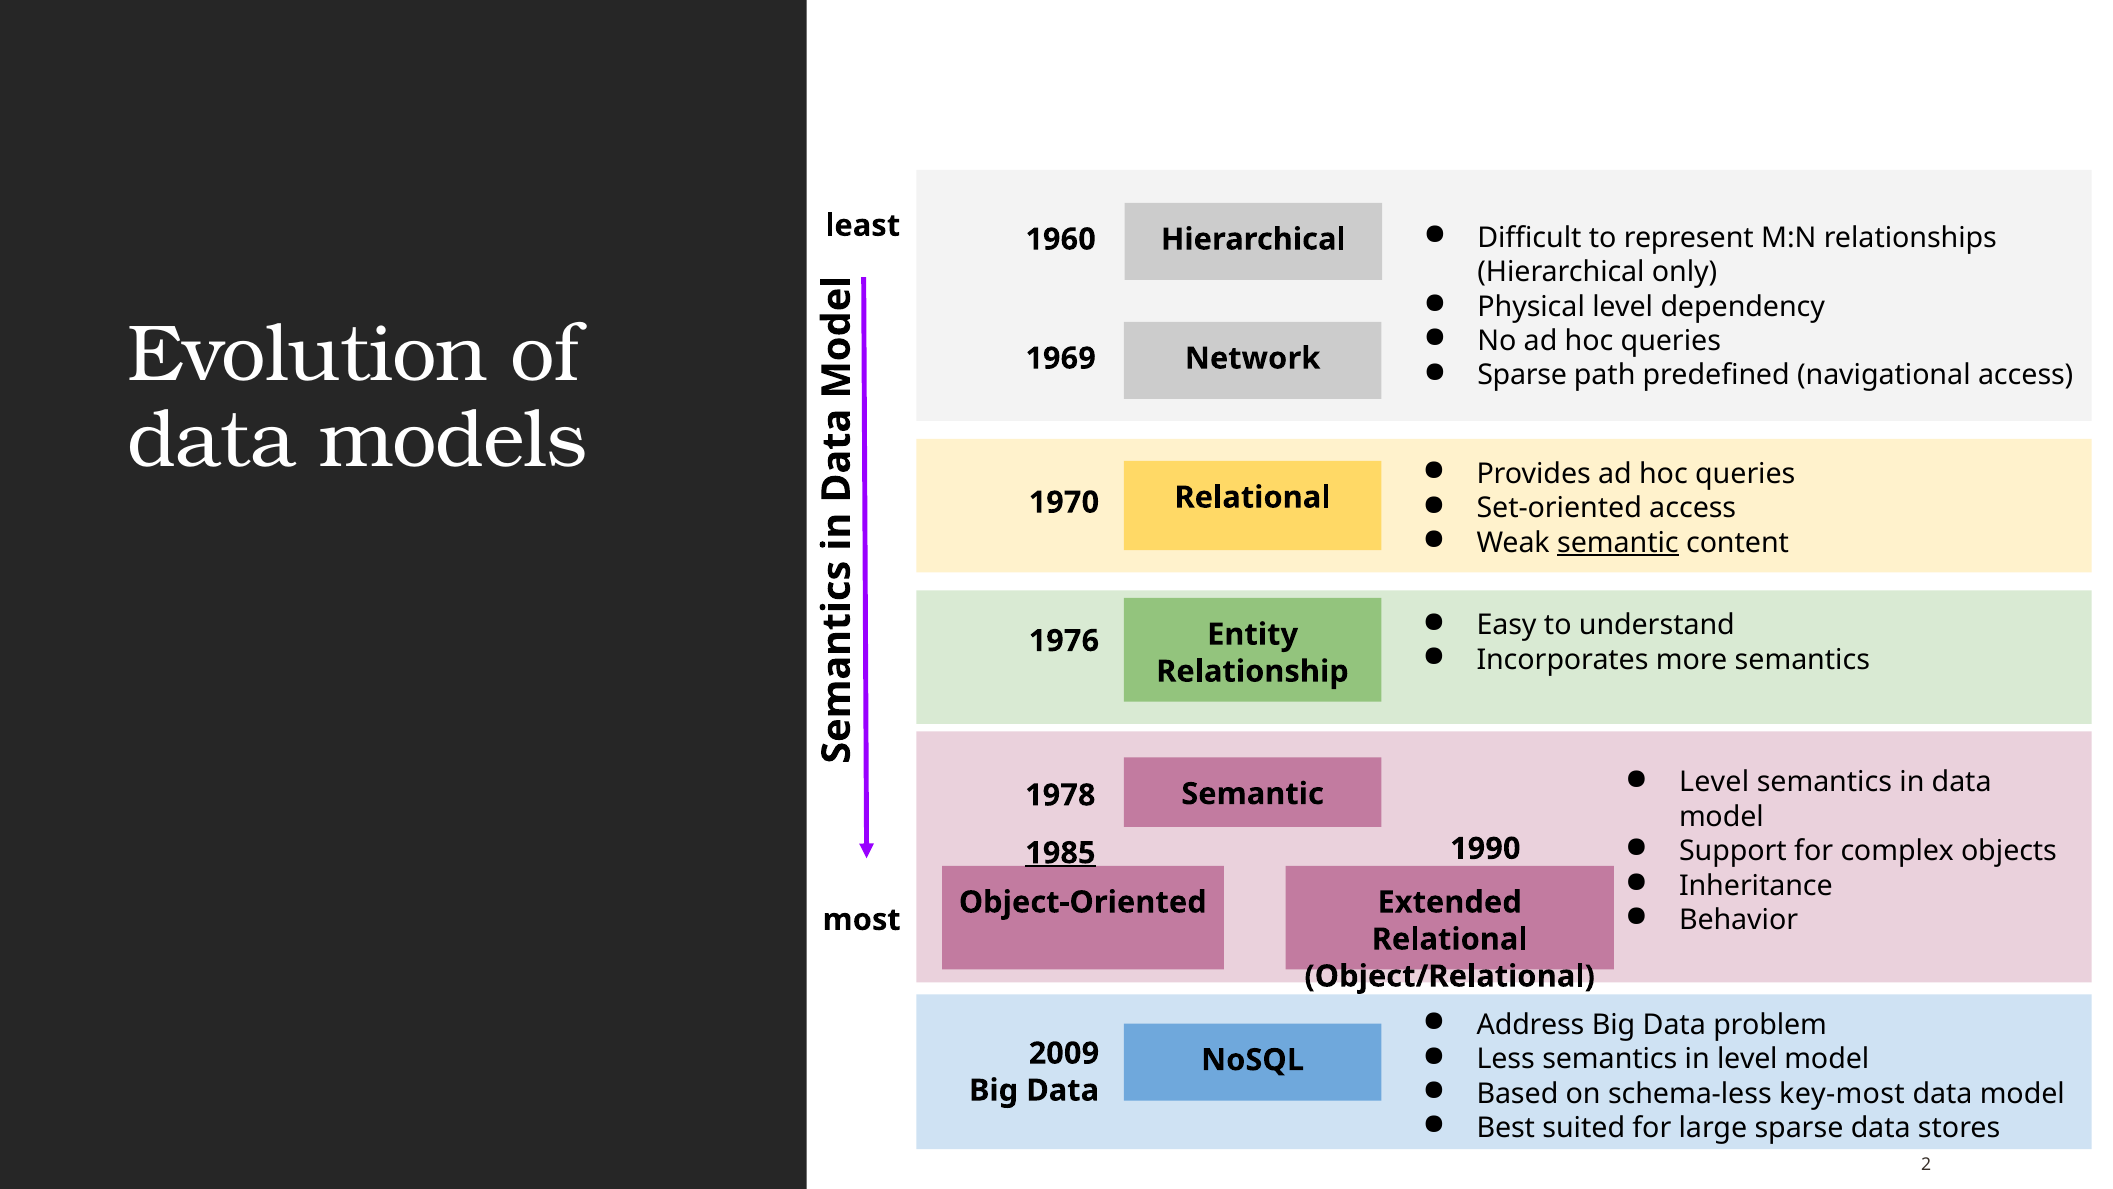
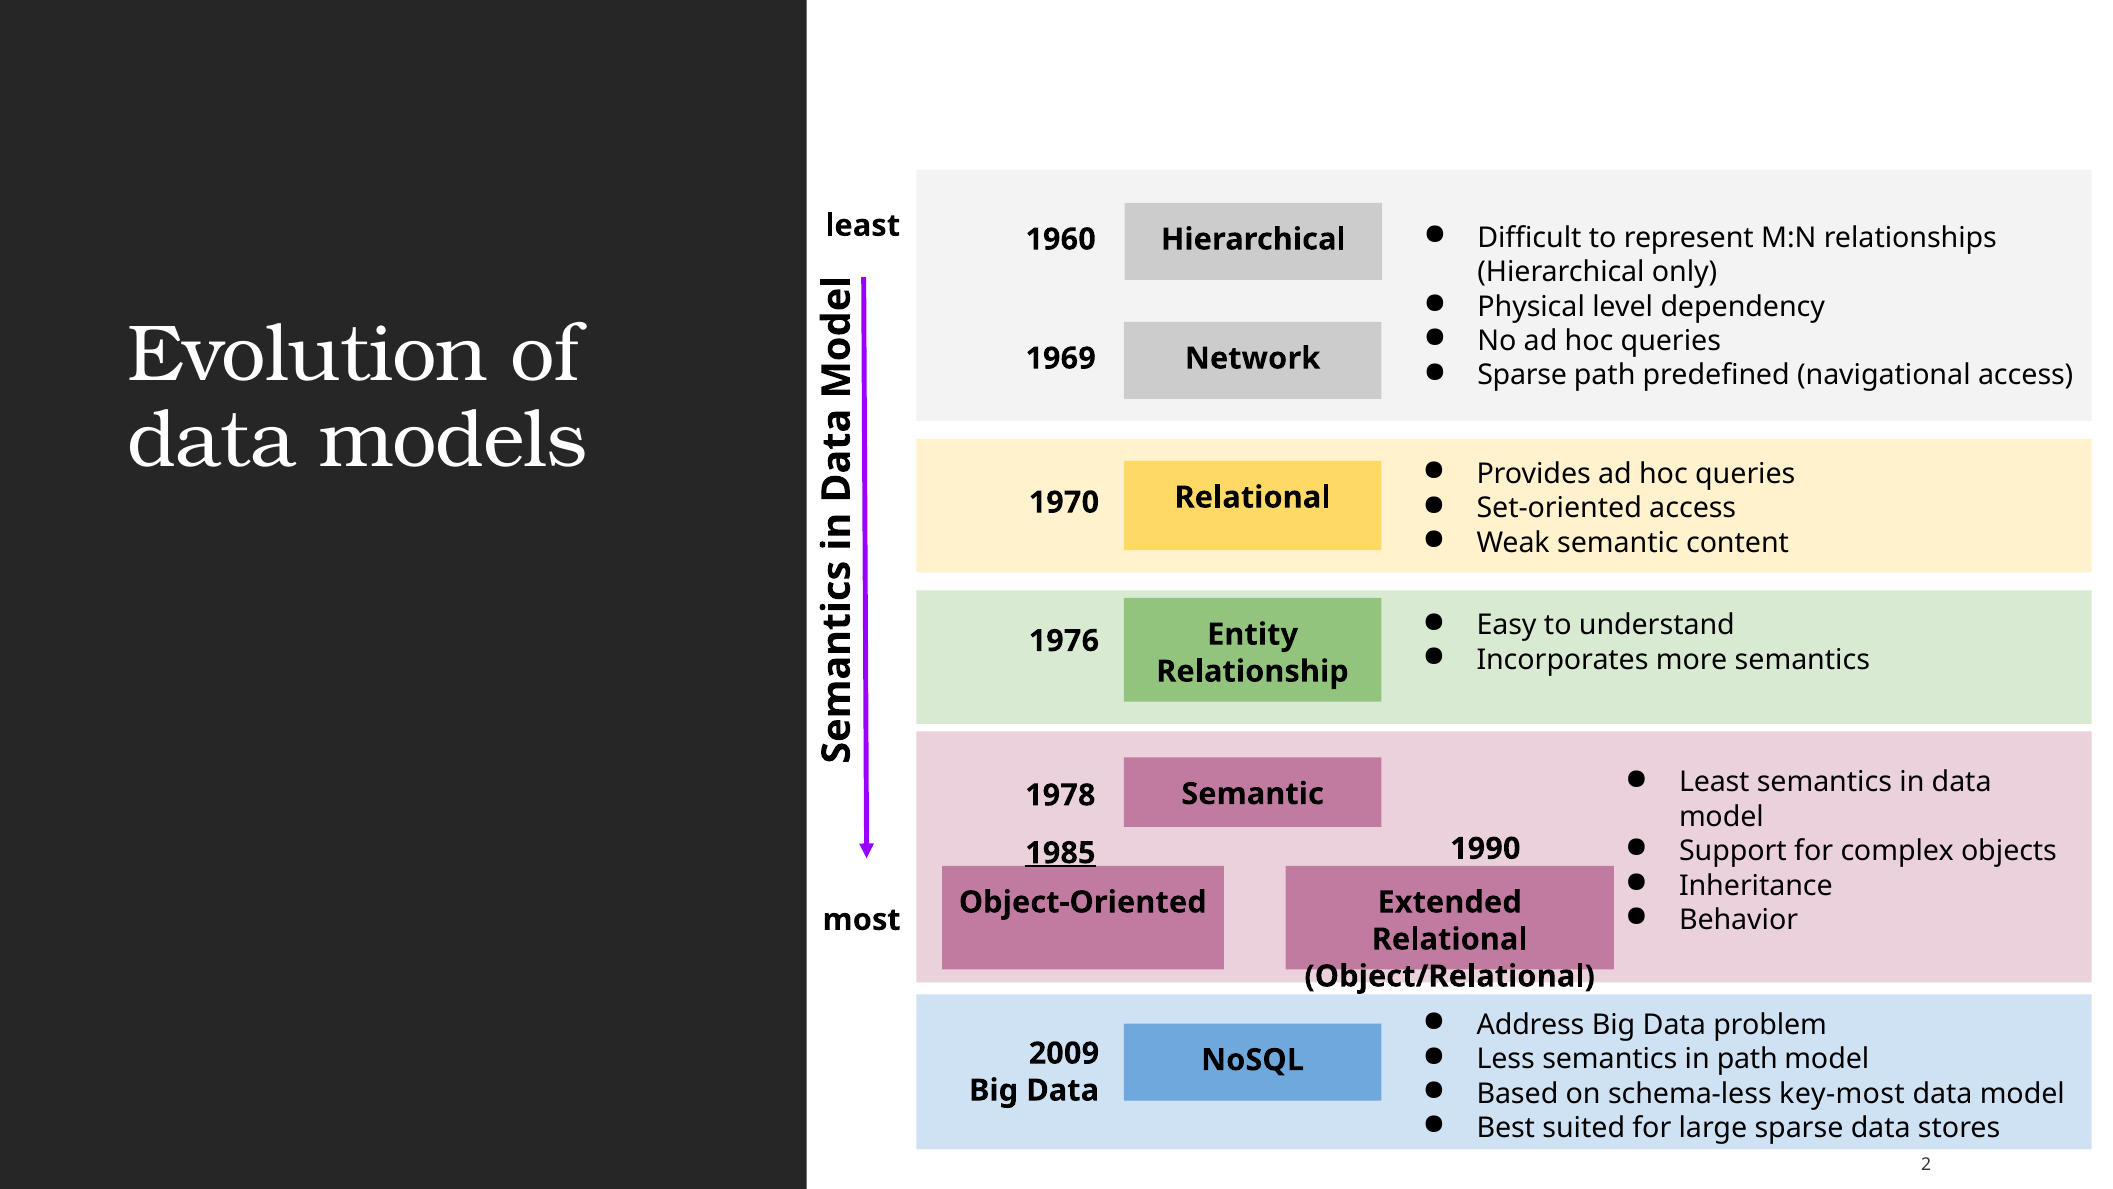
semantic underline: present -> none (1618, 543)
Level: Level -> Least (1714, 782)
in level: level -> path (1747, 1059)
